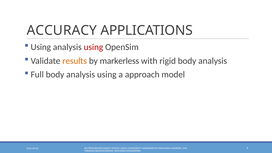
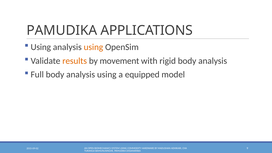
ACCURACY: ACCURACY -> PAMUDIKA (62, 30)
using colour: red -> orange (93, 47)
markerless: markerless -> movement (119, 61)
approach: approach -> equipped (142, 75)
